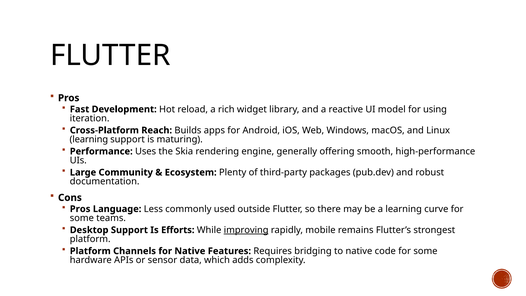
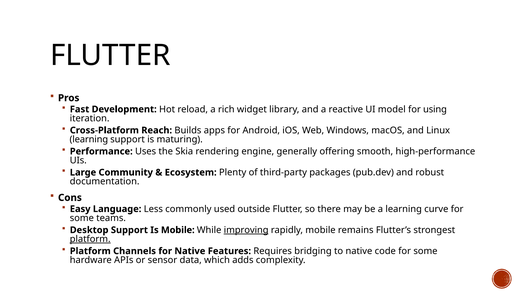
Pros: Pros -> Easy (80, 209)
Is Efforts: Efforts -> Mobile (178, 230)
platform underline: none -> present (90, 239)
